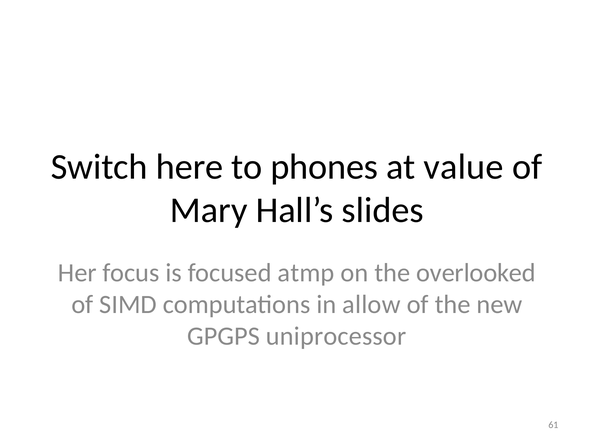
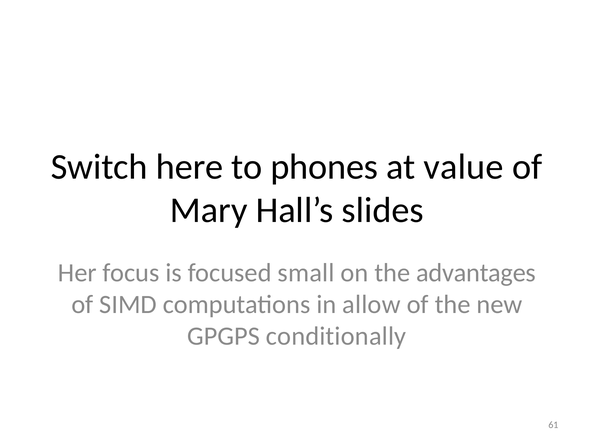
atmp: atmp -> small (306, 273)
overlooked: overlooked -> advantages (476, 273)
uniprocessor: uniprocessor -> conditionally (336, 336)
